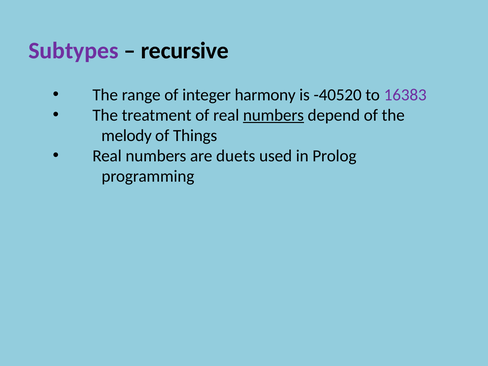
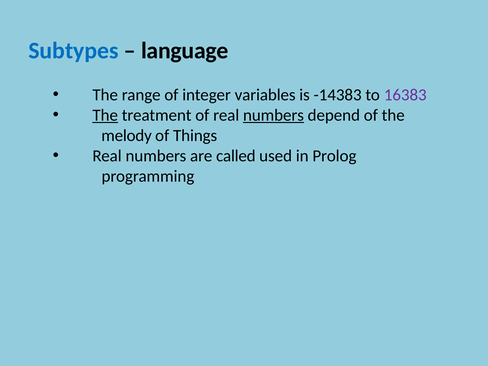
Subtypes colour: purple -> blue (73, 51)
recursive: recursive -> language (185, 51)
harmony: harmony -> variables (265, 95)
-40520: -40520 -> -14383 (338, 95)
The underline: none -> present (105, 115)
duets: duets -> called (236, 156)
